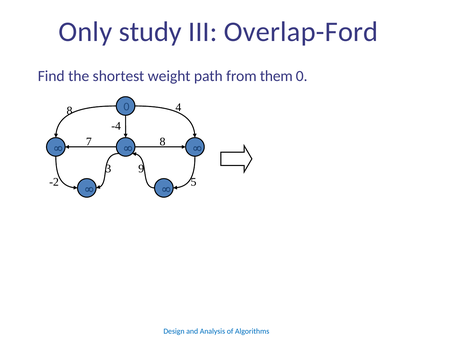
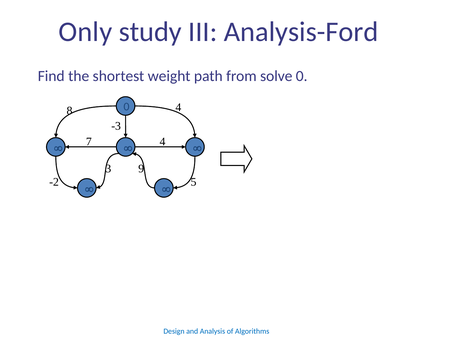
Overlap-Ford: Overlap-Ford -> Analysis-Ford (301, 32)
them: them -> solve (276, 76)
-4: -4 -> -3 (116, 126)
7 8: 8 -> 4 (163, 142)
